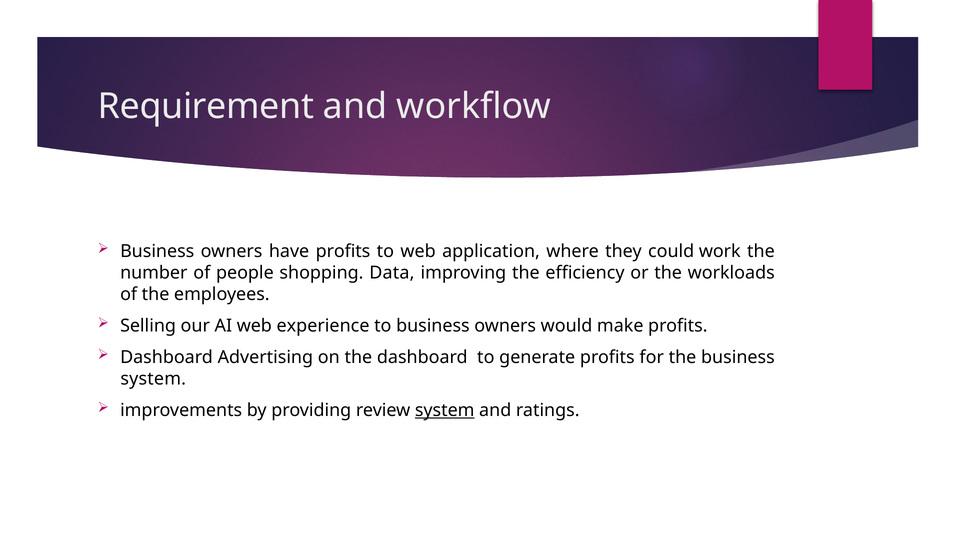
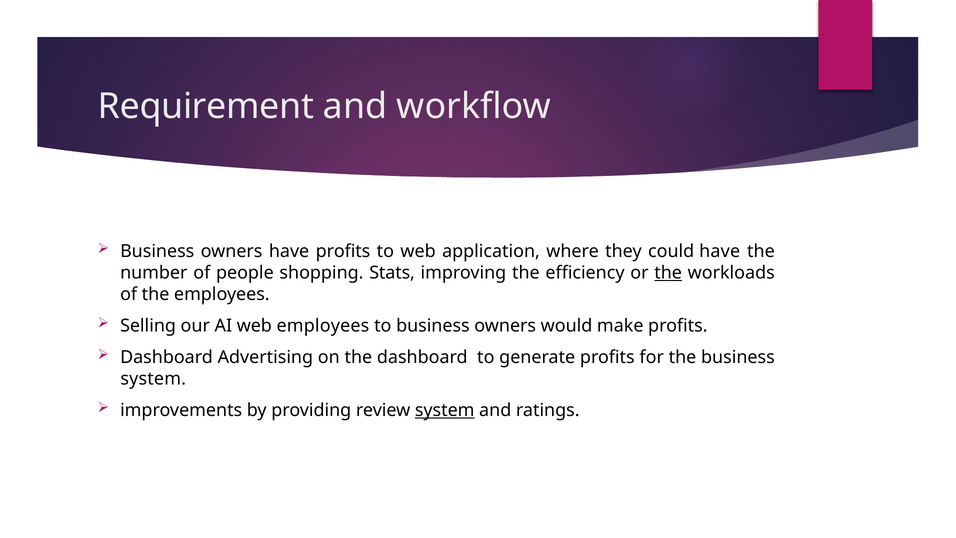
could work: work -> have (720, 251)
Data: Data -> Stats (392, 273)
the underline: none -> present (668, 273)
web experience: experience -> employees (323, 326)
